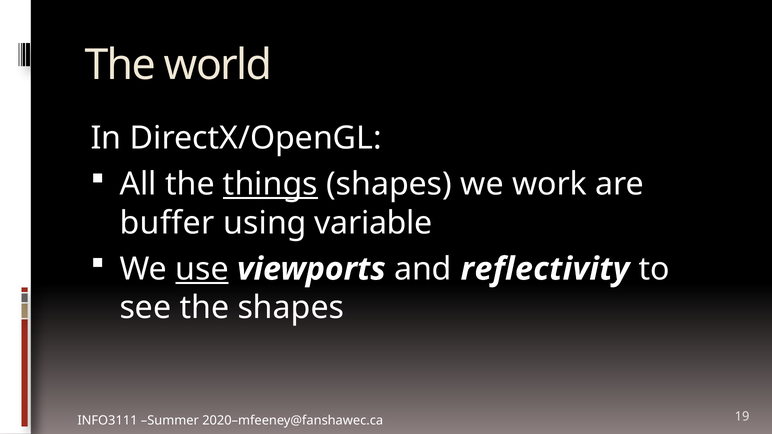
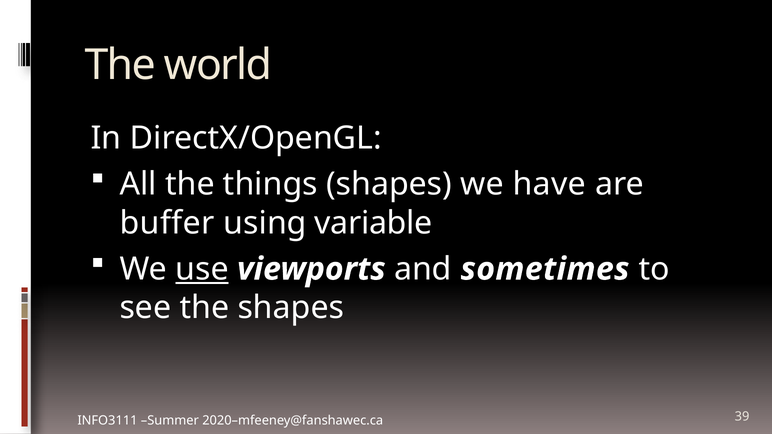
things underline: present -> none (270, 184)
work: work -> have (549, 184)
reflectivity: reflectivity -> sometimes (545, 269)
19: 19 -> 39 (742, 417)
